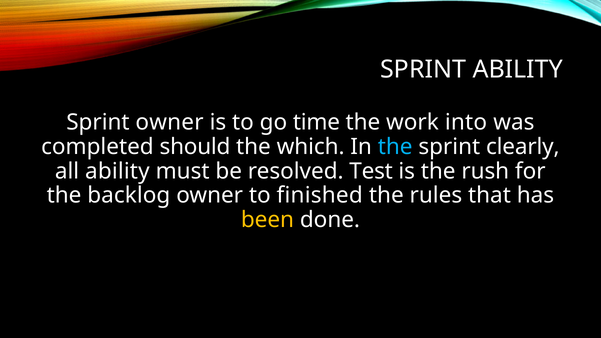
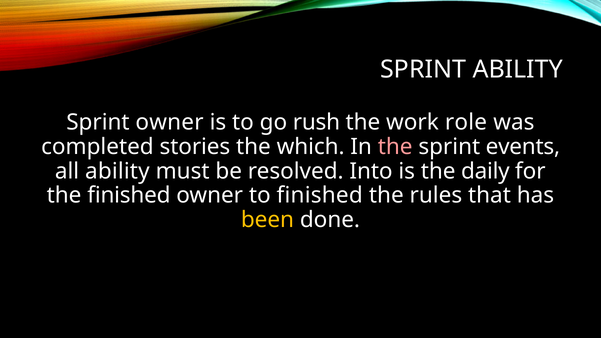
time: time -> rush (316, 122)
into: into -> role (466, 122)
should: should -> stories (195, 147)
the colour: light blue -> pink (395, 147)
clearly: clearly -> events (523, 147)
Test: Test -> Into (371, 171)
rush: rush -> daily (485, 171)
the backlog: backlog -> finished (129, 196)
